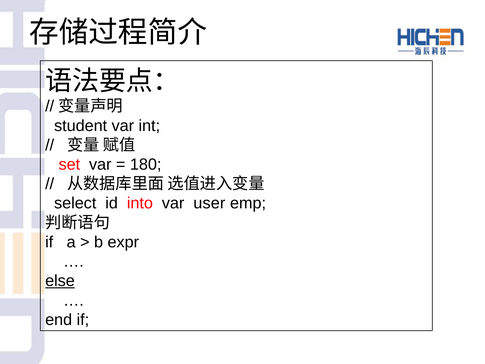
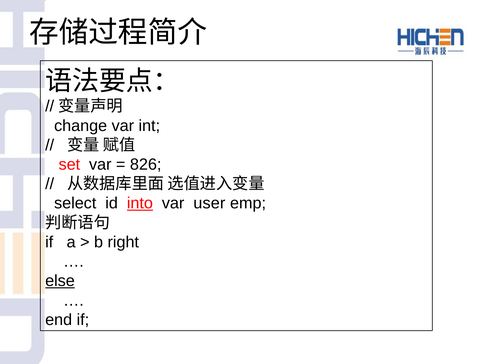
student: student -> change (81, 126)
180: 180 -> 826 (146, 164)
into underline: none -> present (140, 203)
expr: expr -> right (123, 242)
